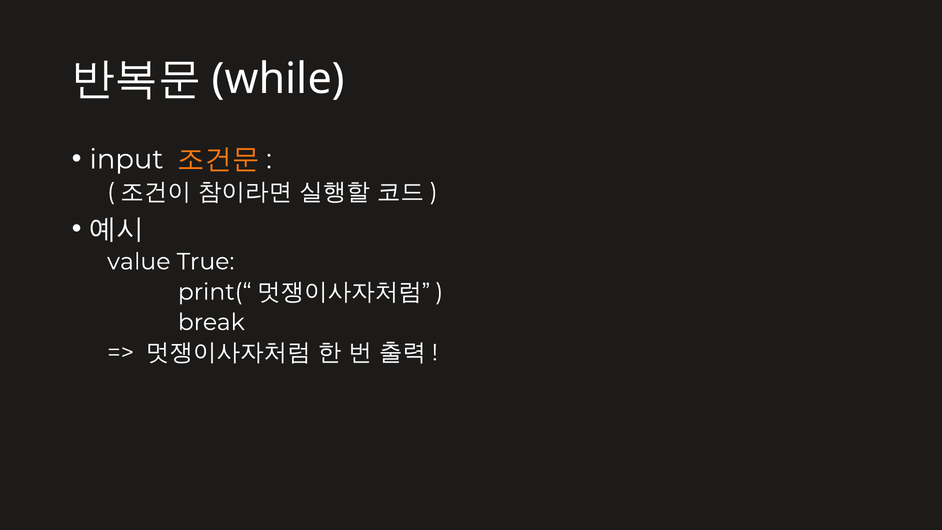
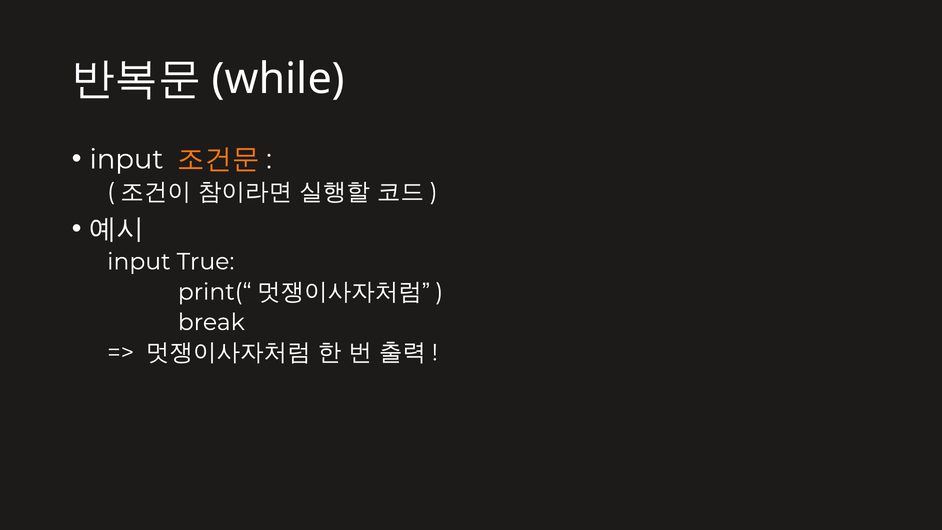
value: value -> input (139, 262)
